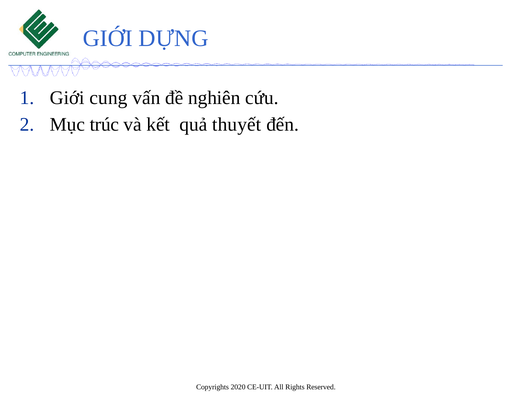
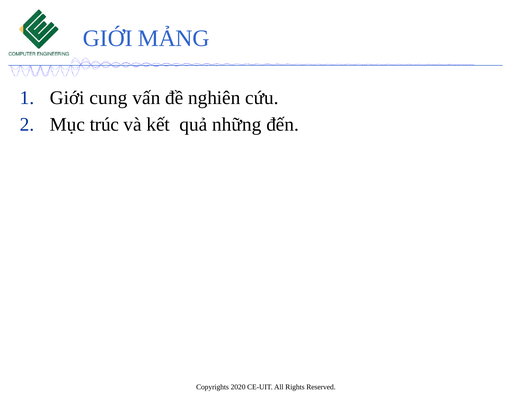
DỰNG: DỰNG -> MẢNG (174, 39)
thuyết: thuyết -> những (237, 125)
